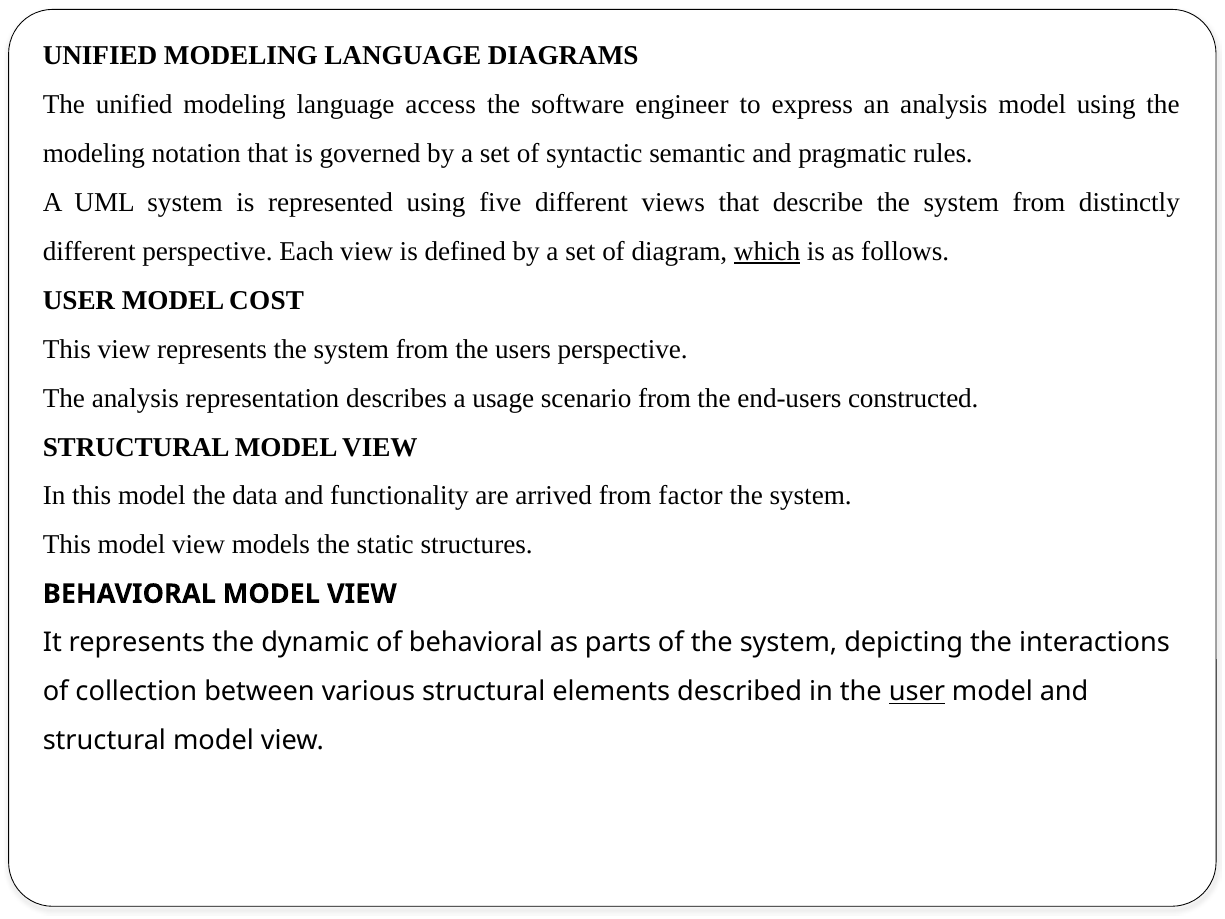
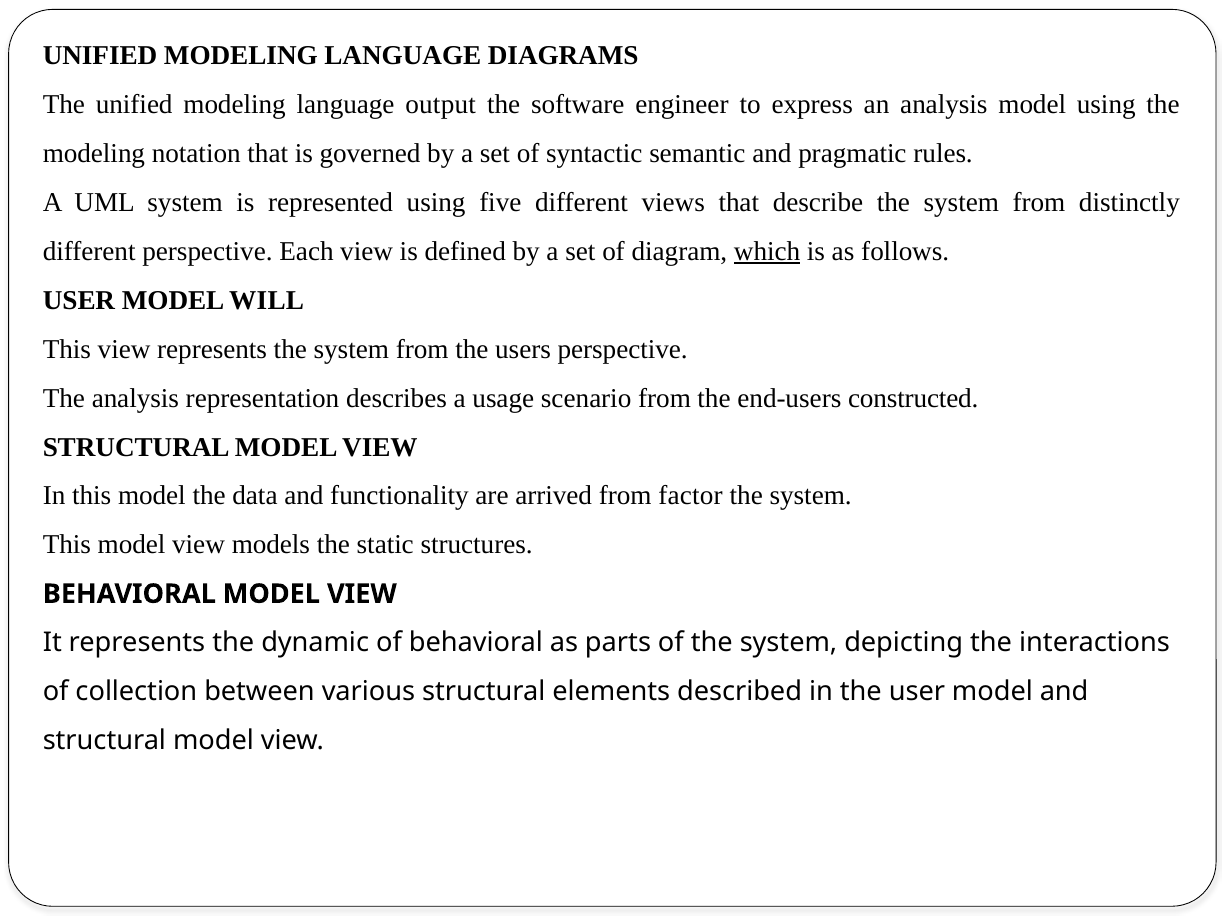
access: access -> output (441, 104)
COST: COST -> WILL (267, 300)
user underline: present -> none (917, 692)
